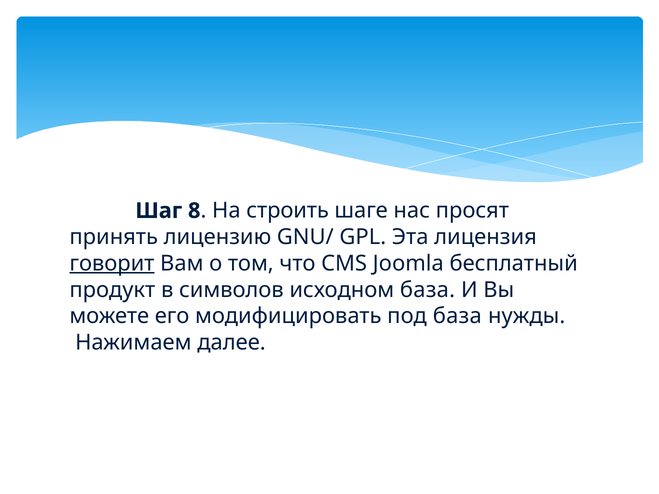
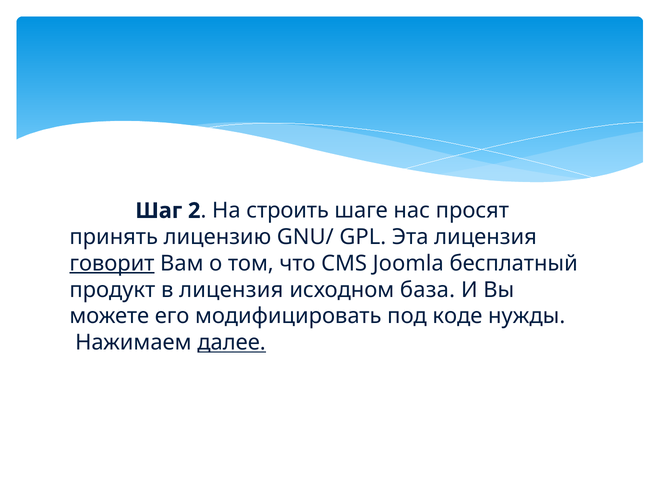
8: 8 -> 2 (194, 211)
в символов: символов -> лицензия (231, 290)
под база: база -> коде (457, 316)
далее underline: none -> present (232, 343)
